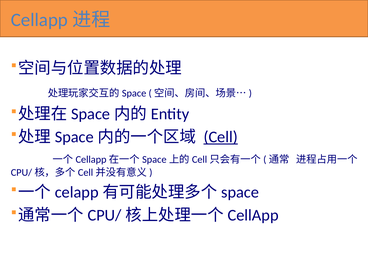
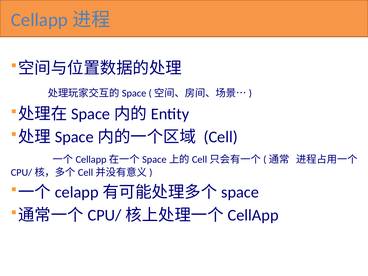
Cell underline: present -> none (221, 137)
